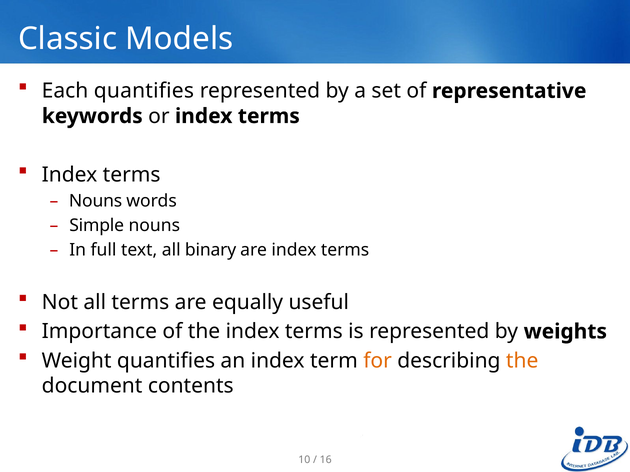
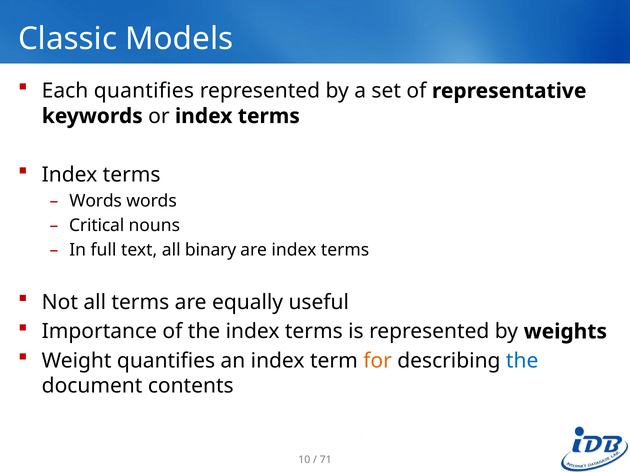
Nouns: Nouns -> Words (96, 201)
Simple: Simple -> Critical (97, 226)
the colour: orange -> blue (522, 361)
16: 16 -> 71 (326, 460)
